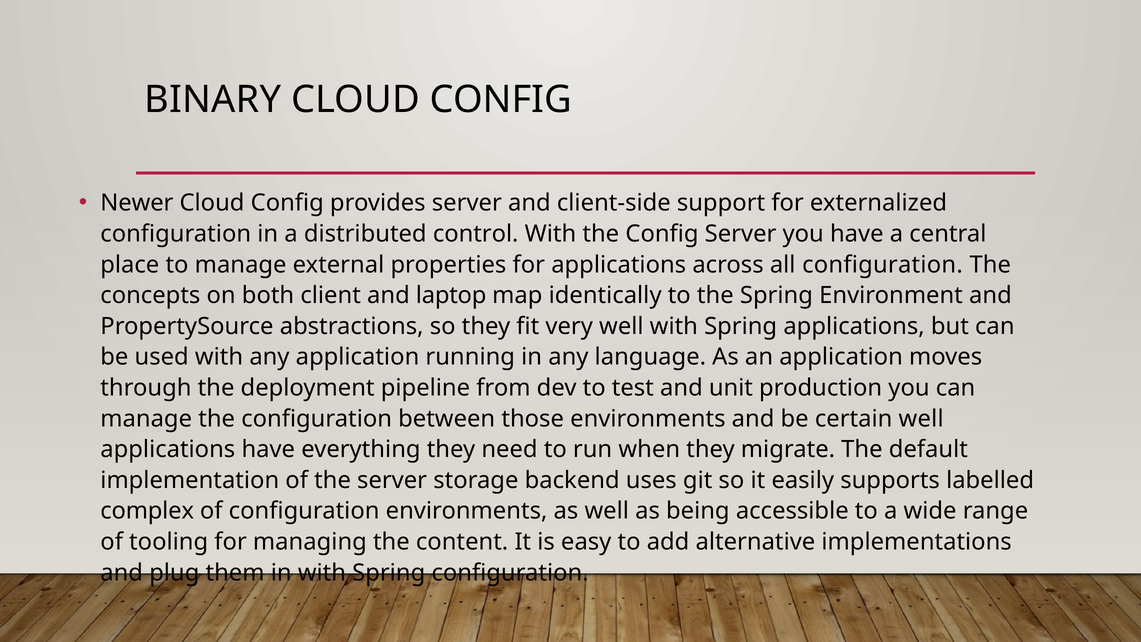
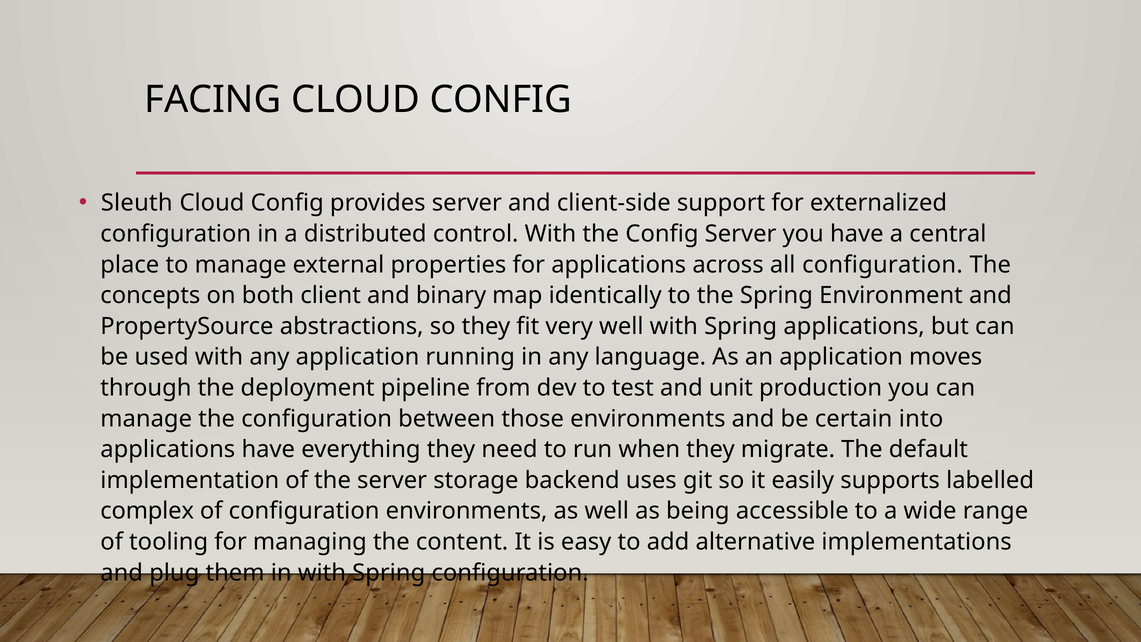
BINARY: BINARY -> FACING (213, 100)
Newer: Newer -> Sleuth (137, 203)
laptop: laptop -> binary (451, 295)
certain well: well -> into (921, 419)
